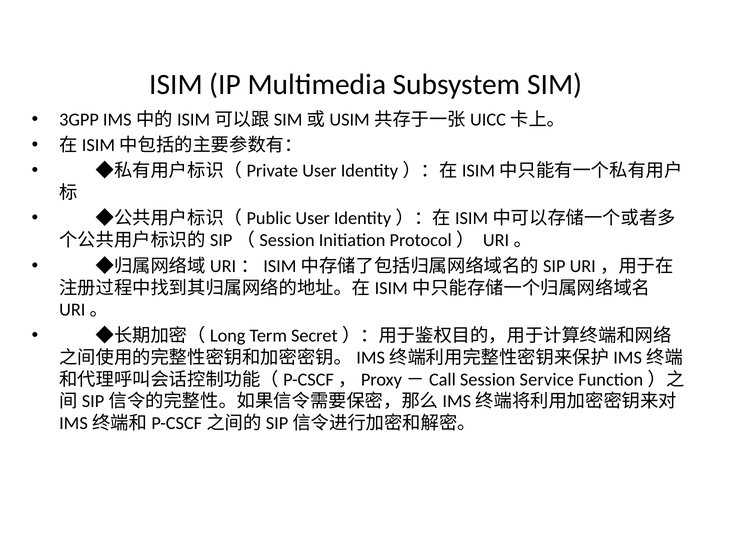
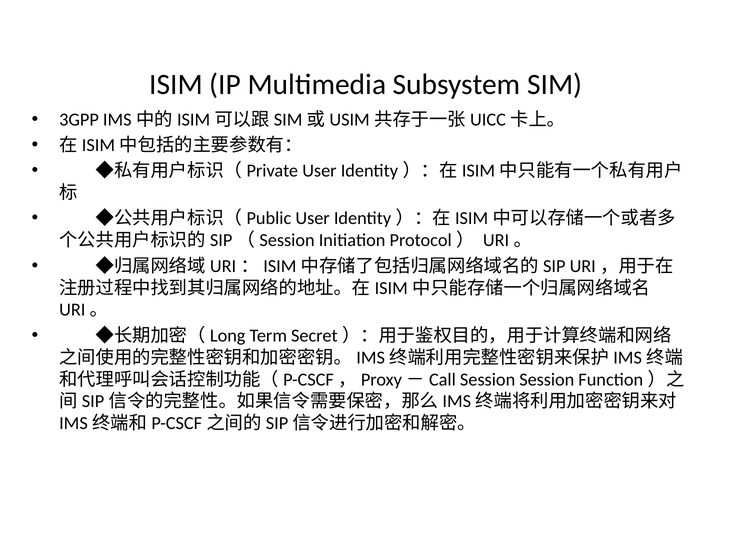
Session Service: Service -> Session (547, 379)
